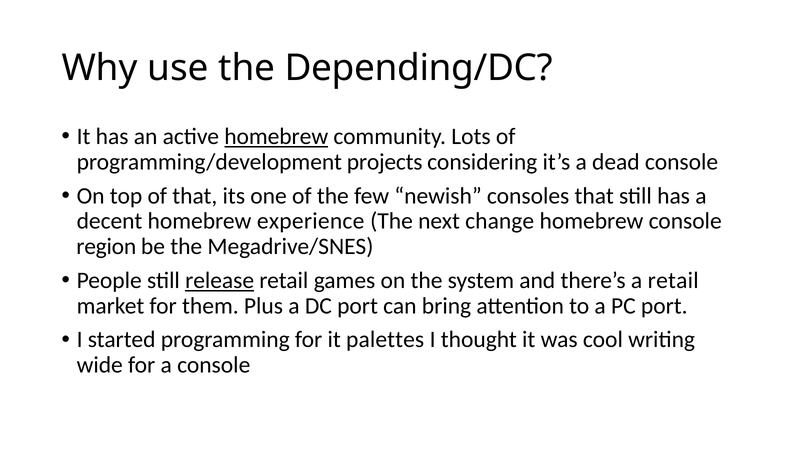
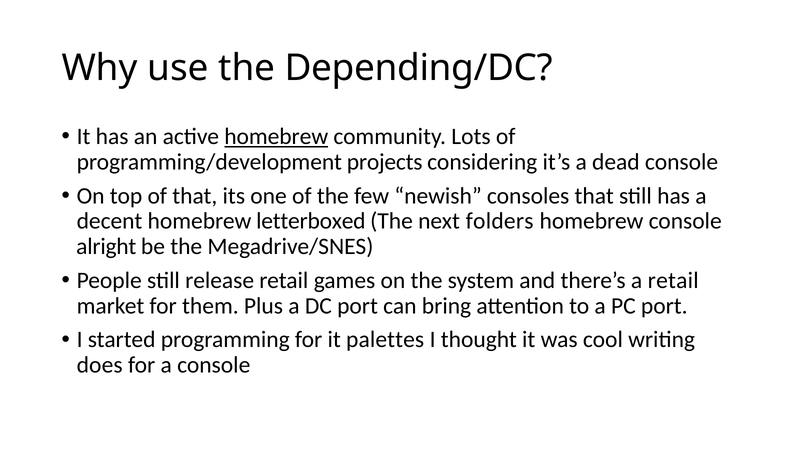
experience: experience -> letterboxed (311, 221)
change: change -> folders (500, 221)
region: region -> alright (106, 247)
release underline: present -> none (220, 280)
wide: wide -> does (100, 365)
